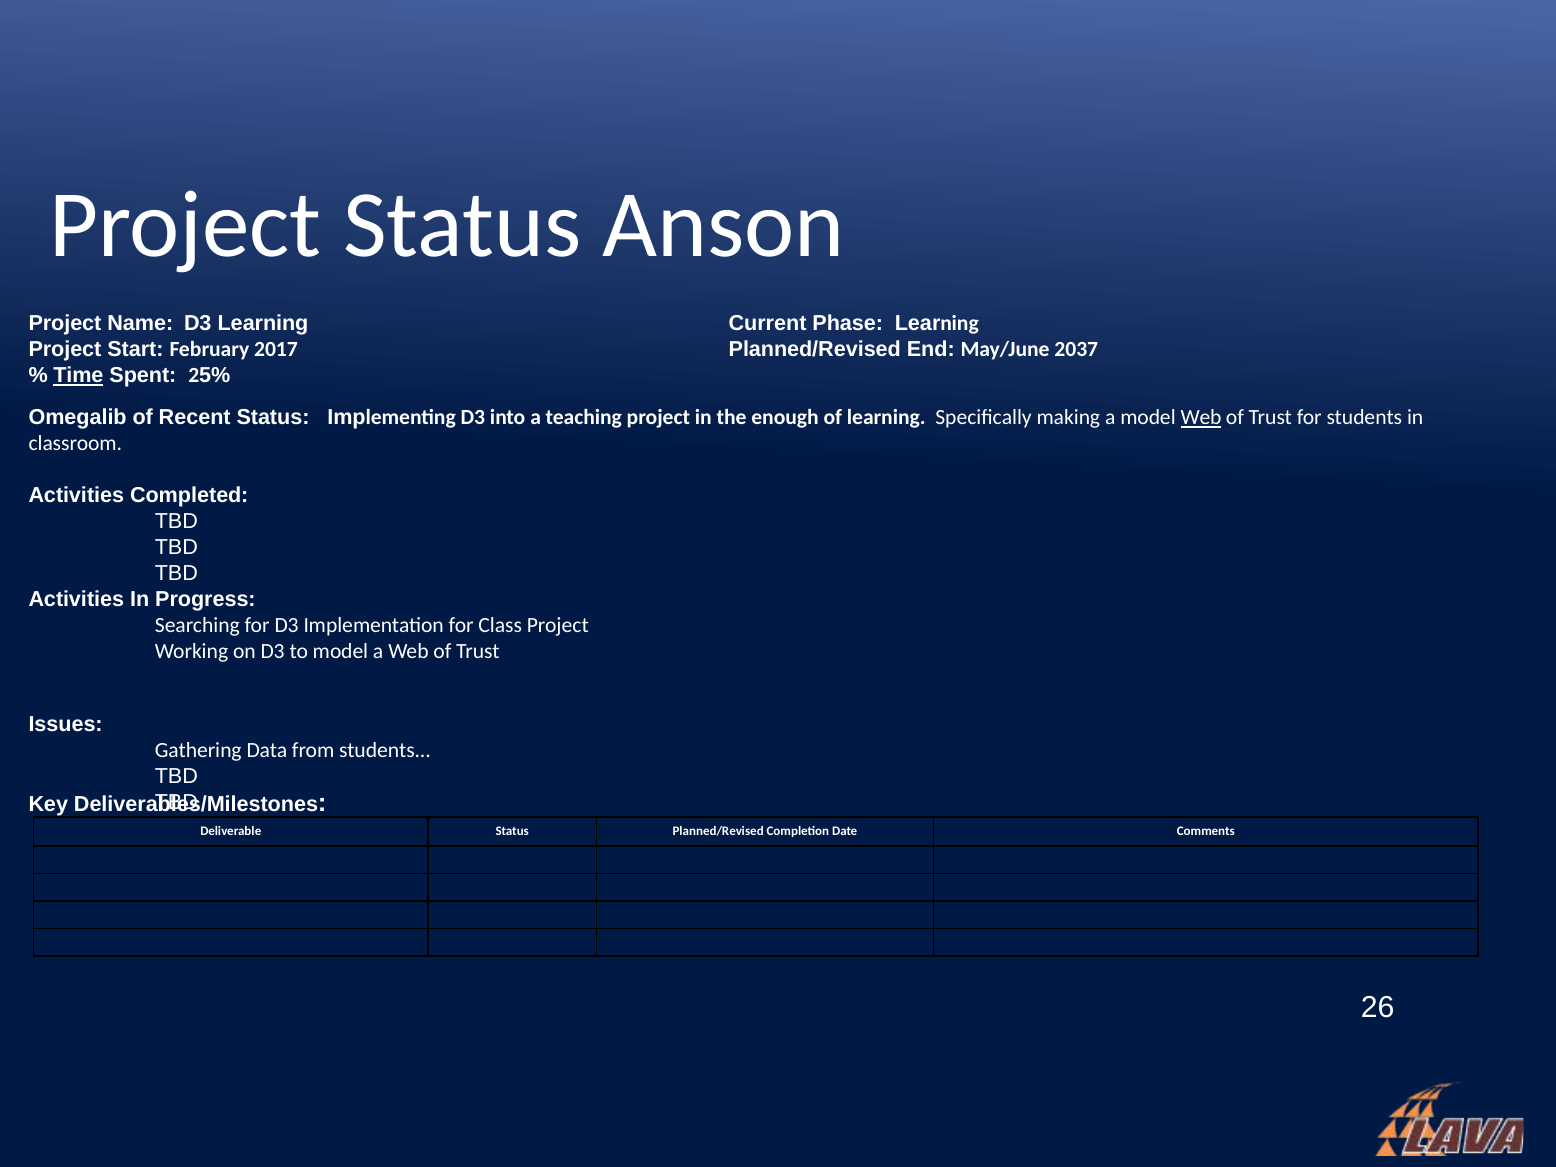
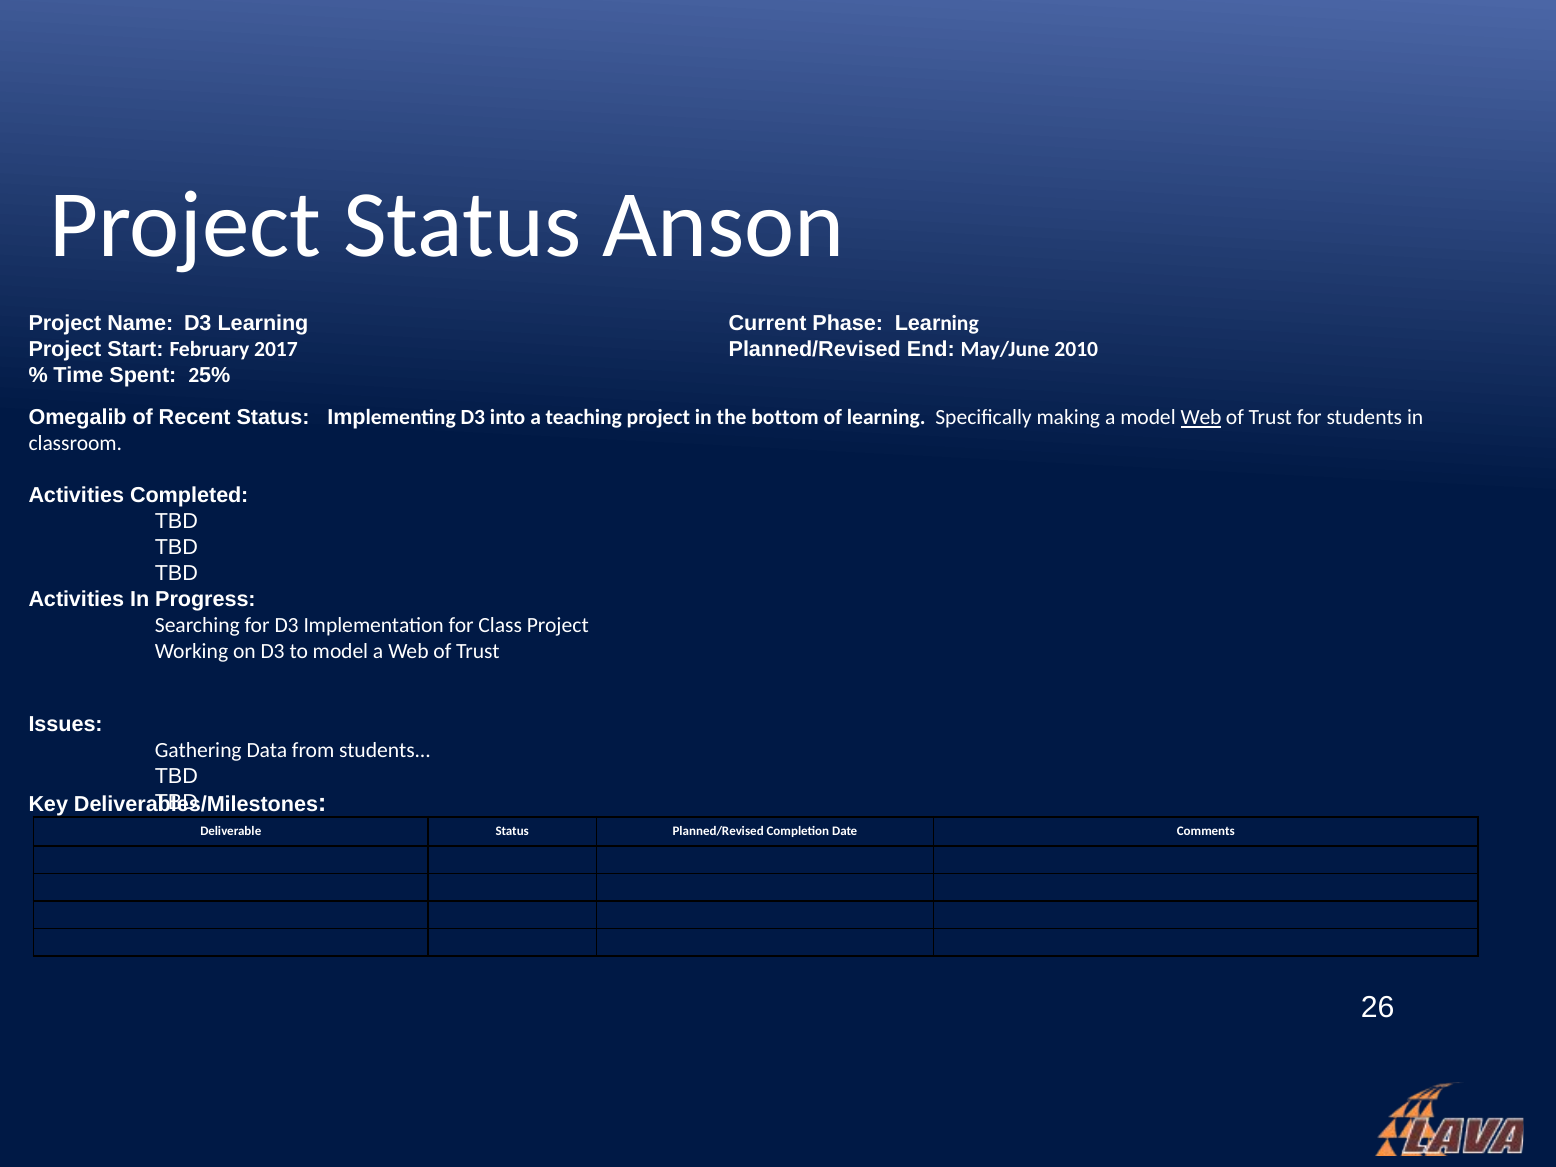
2037: 2037 -> 2010 (1076, 350)
Time underline: present -> none (78, 376)
enough: enough -> bottom (785, 418)
